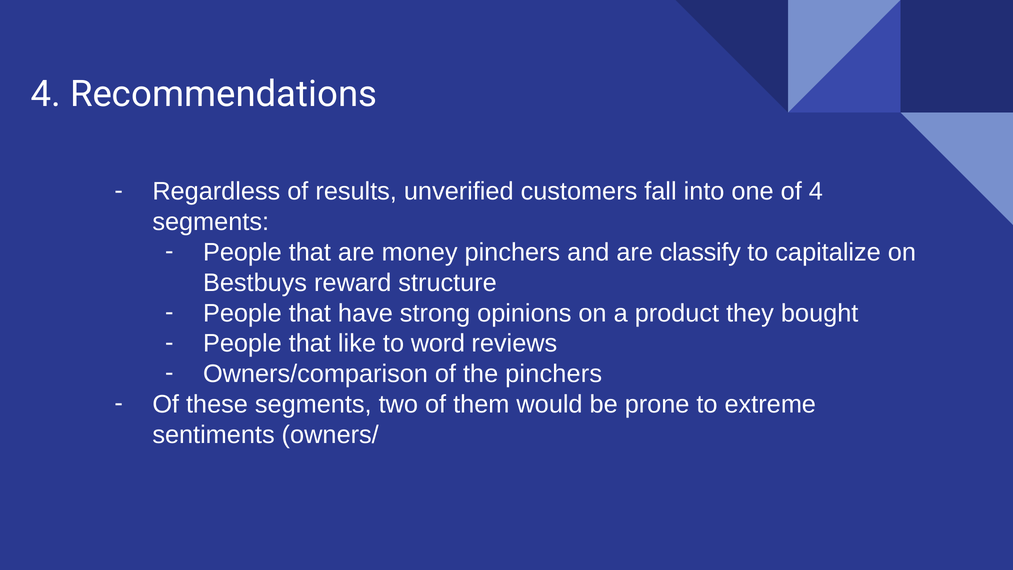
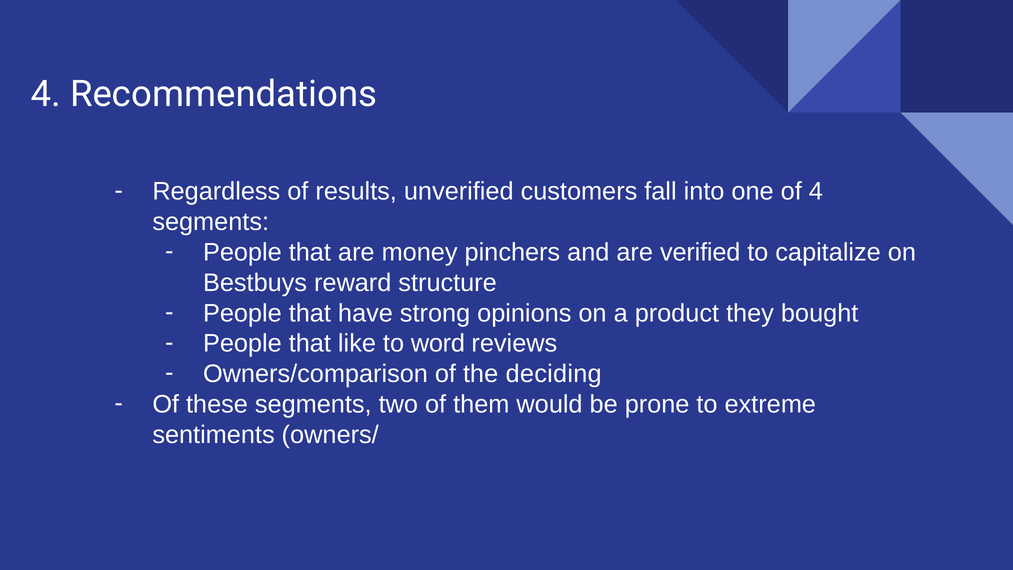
classify: classify -> verified (700, 252)
the pinchers: pinchers -> deciding (554, 374)
